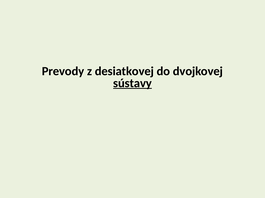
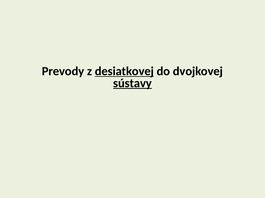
desiatkovej underline: none -> present (124, 71)
